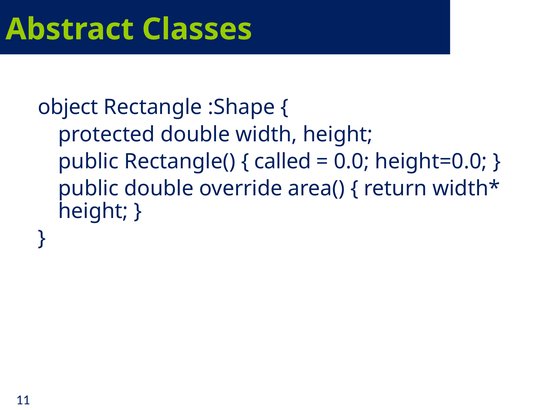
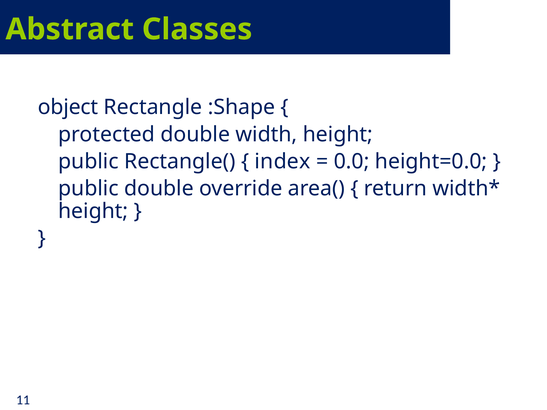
called: called -> index (283, 161)
